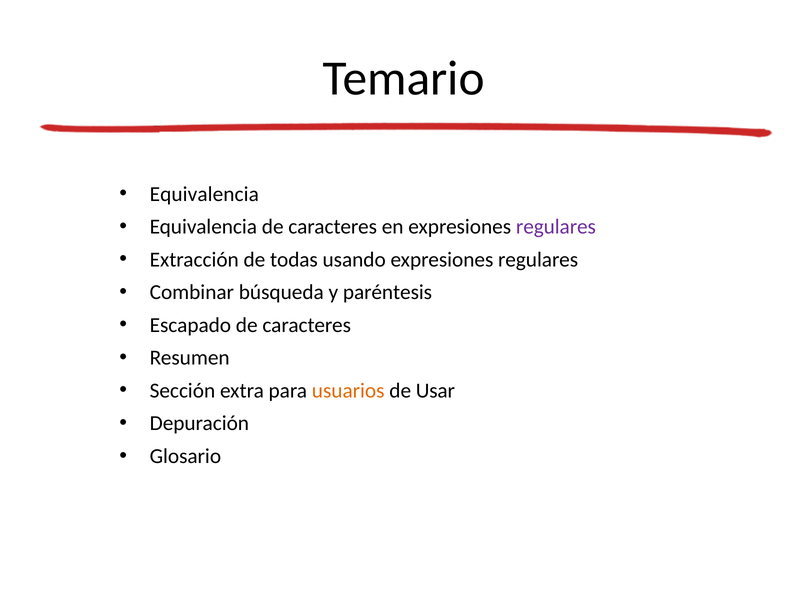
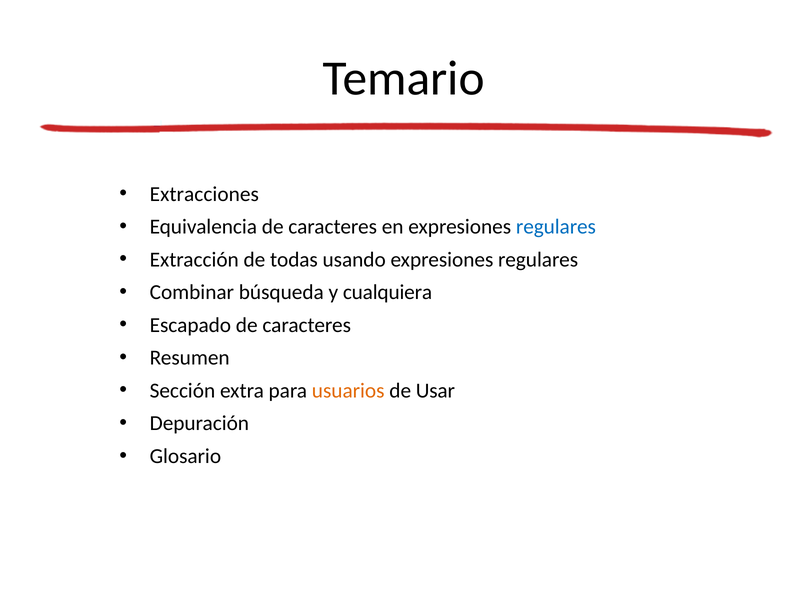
Equivalencia: Equivalencia -> Extracciones (204, 194)
regulares colour: purple -> blue (556, 227)
paréntesis: paréntesis -> cualquiera (388, 292)
